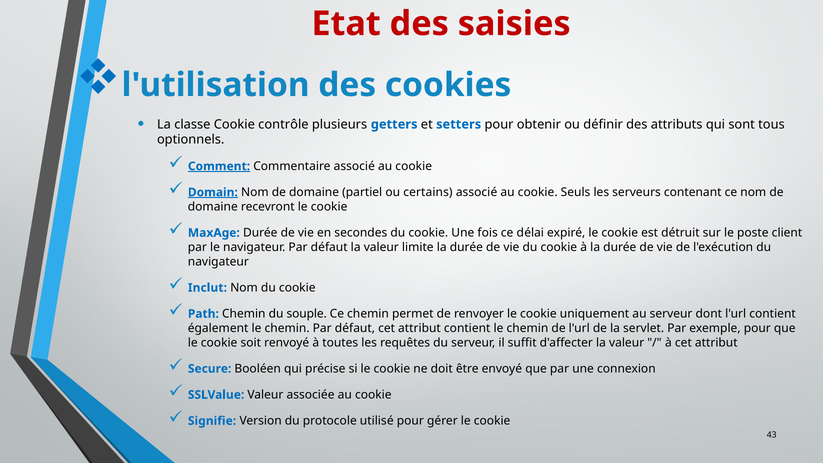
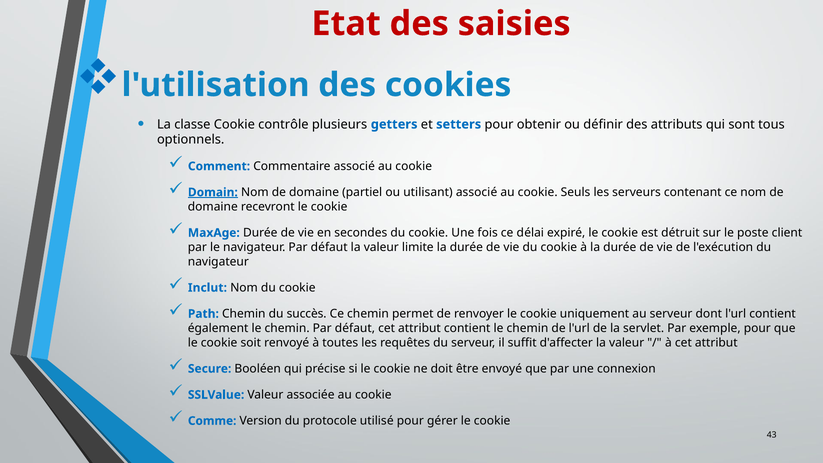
Comment underline: present -> none (219, 166)
certains: certains -> utilisant (428, 192)
souple: souple -> succès (307, 314)
Signifie: Signifie -> Comme (212, 421)
